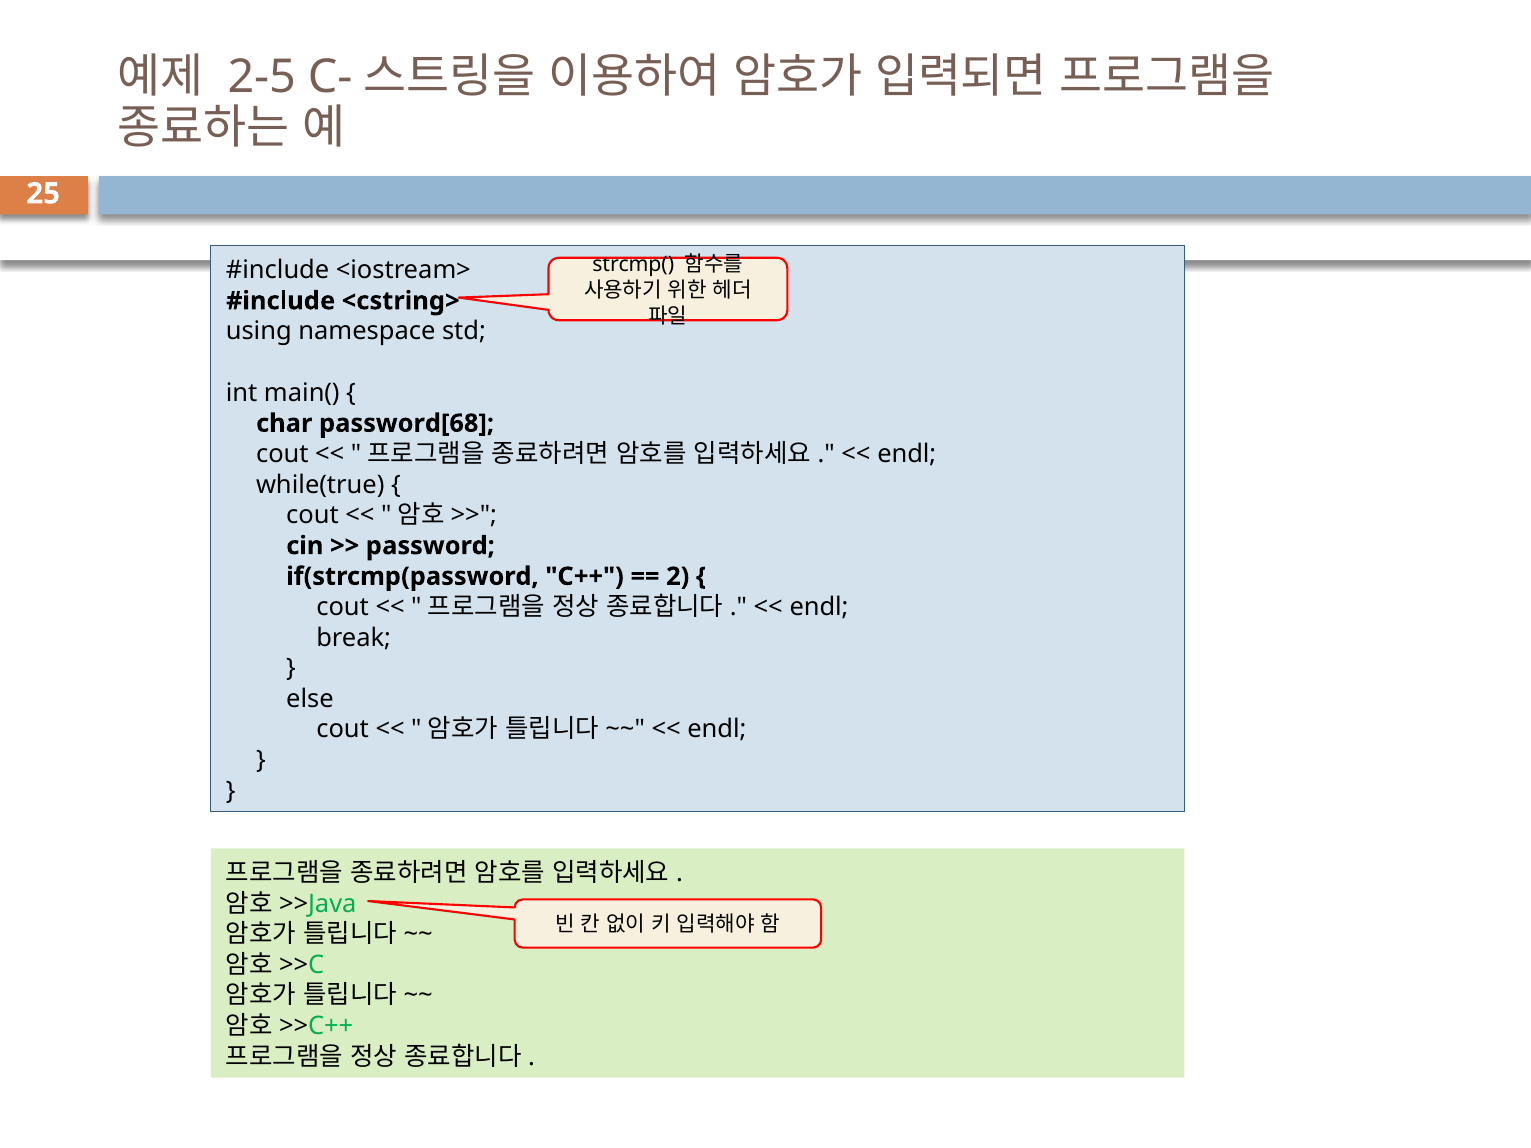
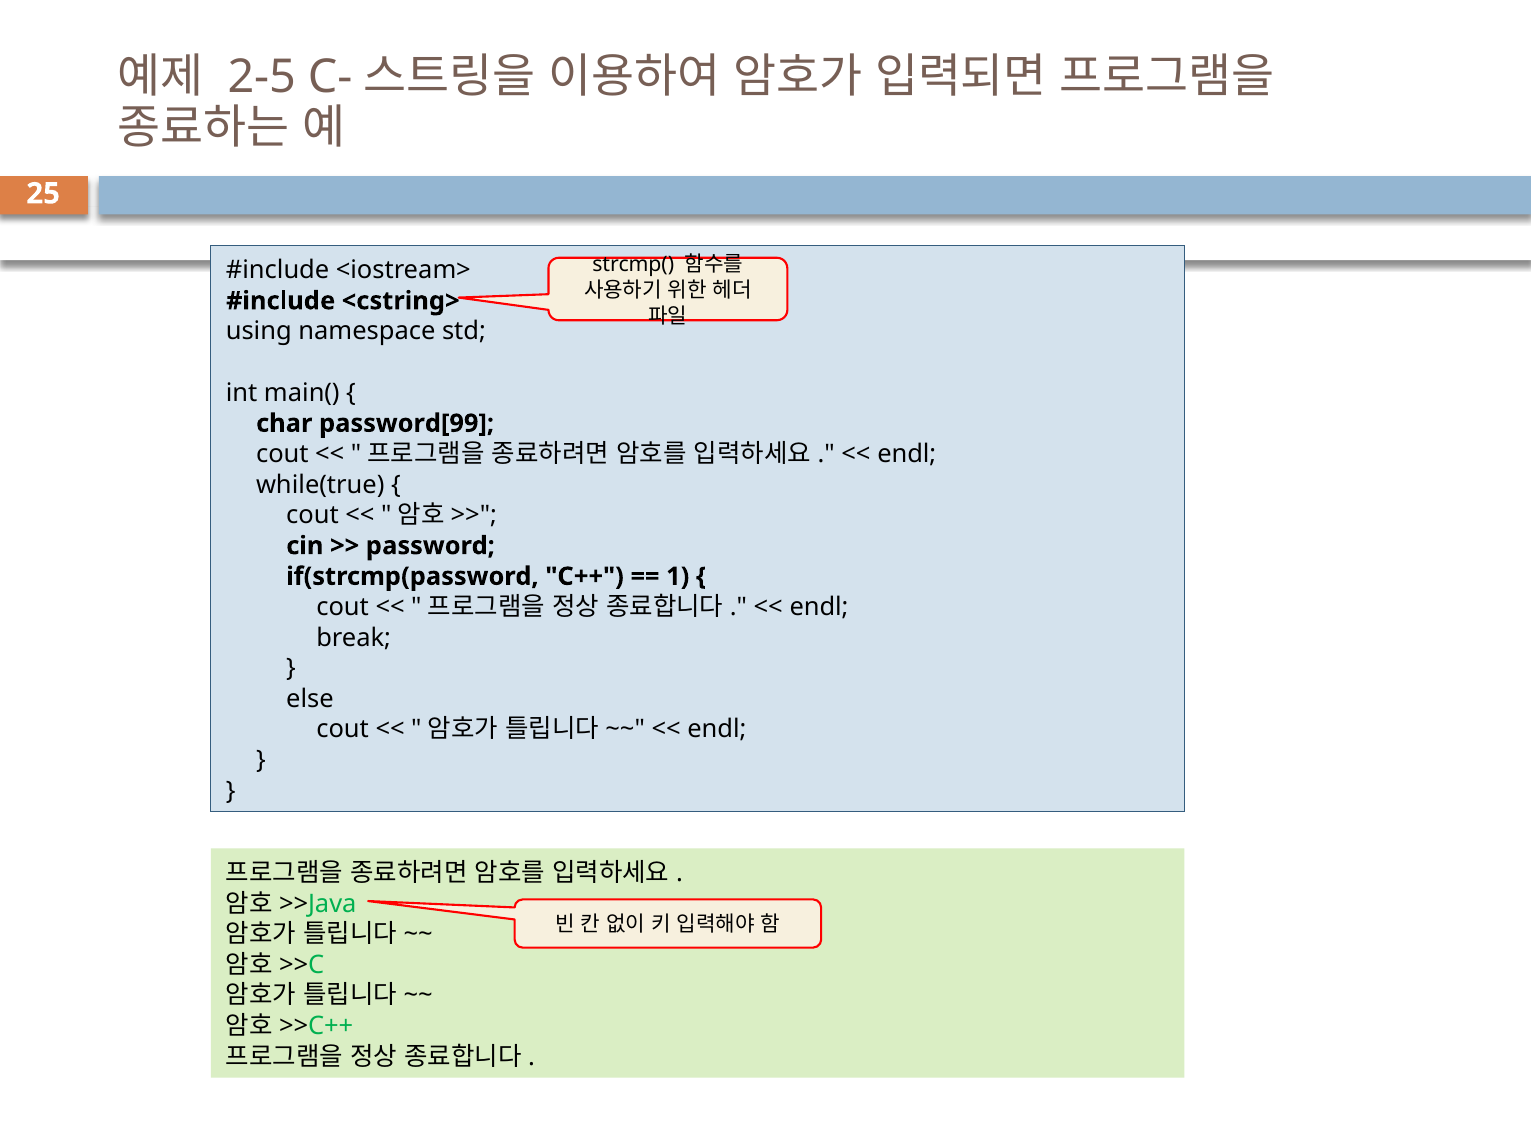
password[68: password[68 -> password[99 (407, 423)
2: 2 -> 1 (678, 577)
